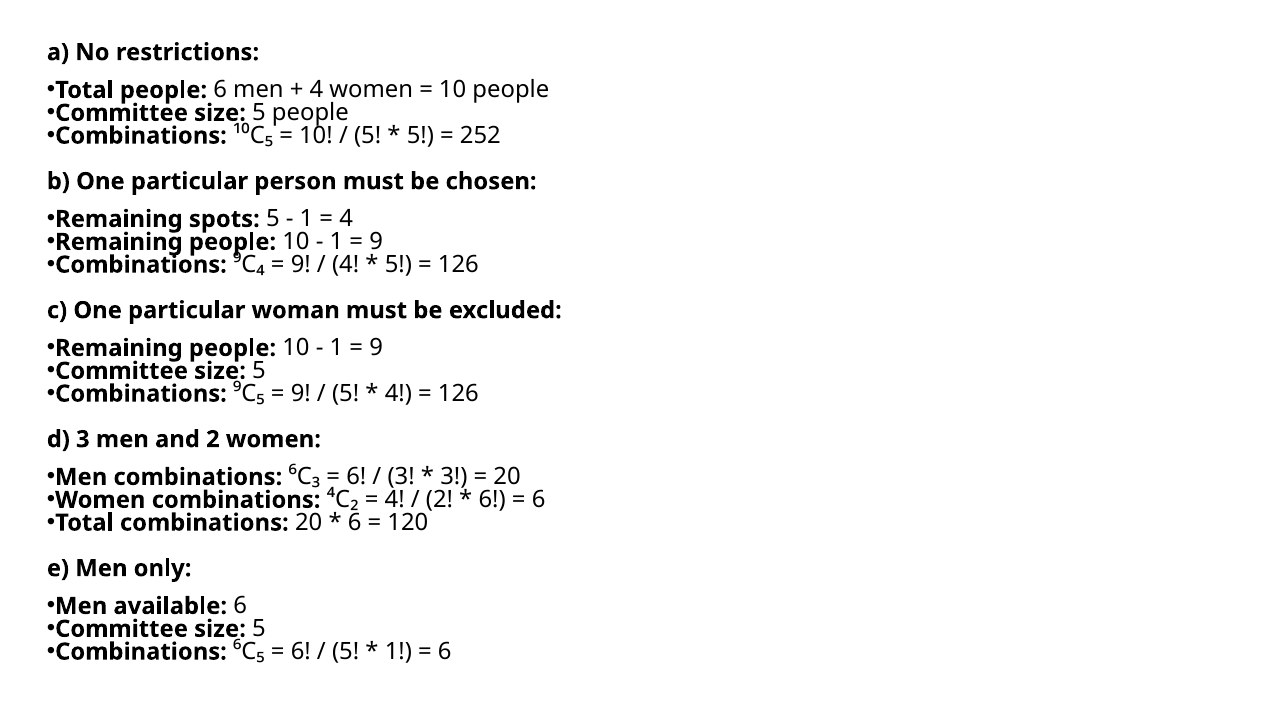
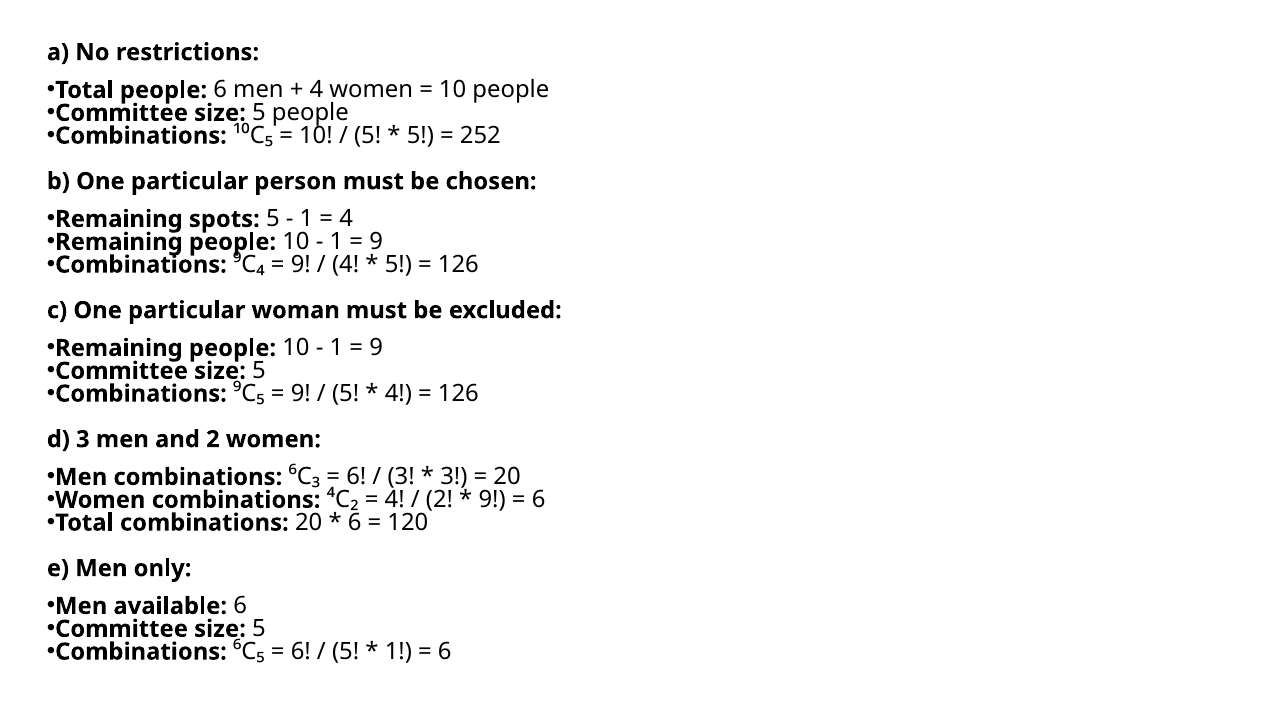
6: 6 -> 9 (492, 500)
